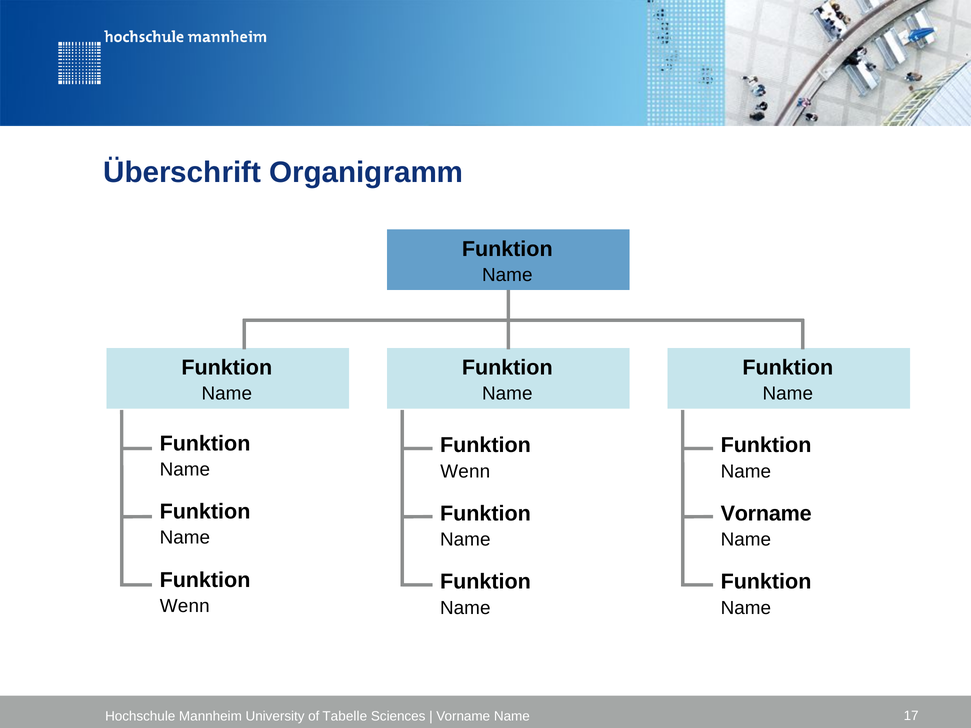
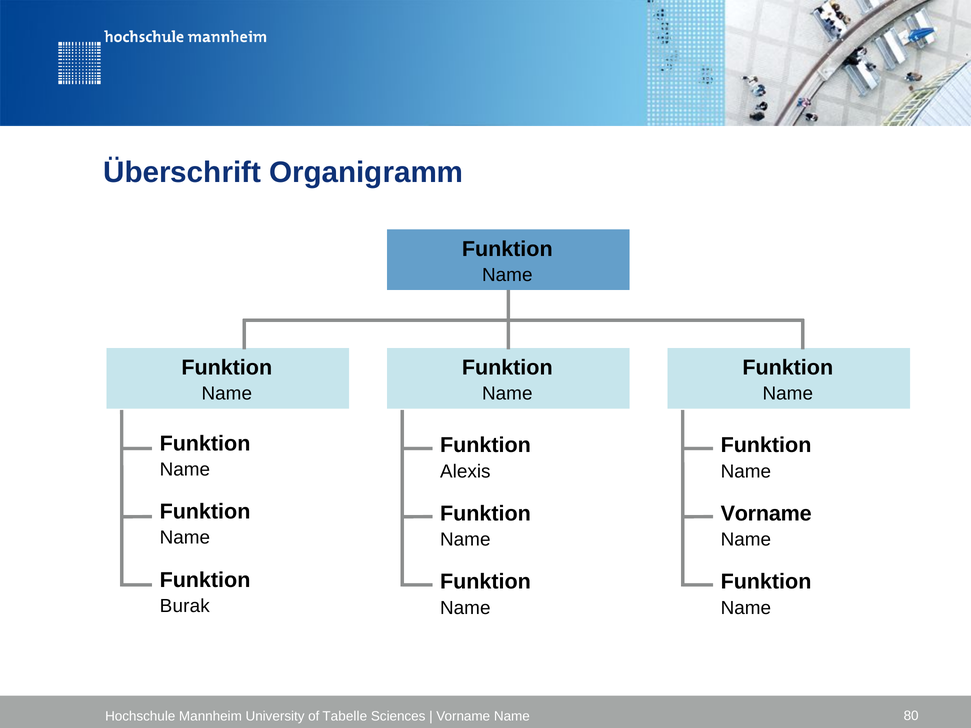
Wenn: Wenn -> Alexis (465, 472)
Wenn: Wenn -> Burak (185, 606)
17: 17 -> 80 (911, 716)
